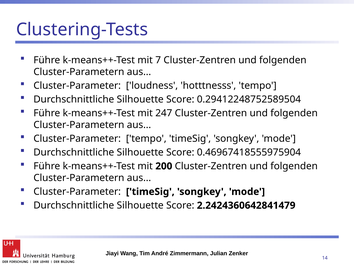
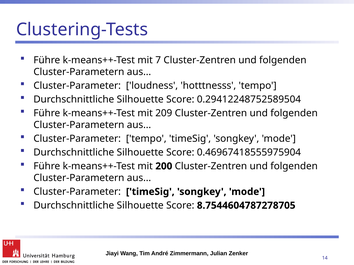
247: 247 -> 209 (164, 113)
2.2424360642841479: 2.2424360642841479 -> 8.7544604787278705 (246, 206)
